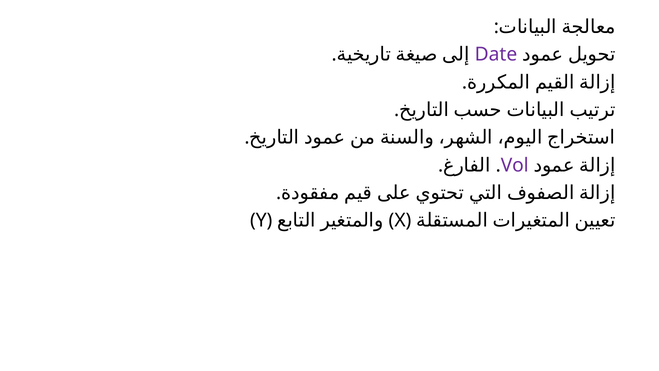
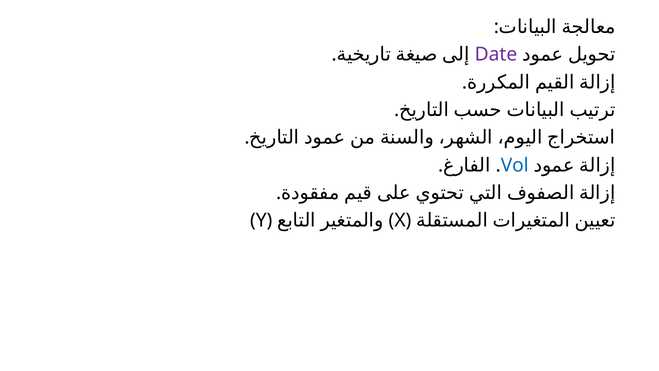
Vol colour: purple -> blue (515, 165)
